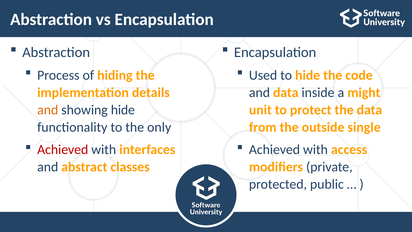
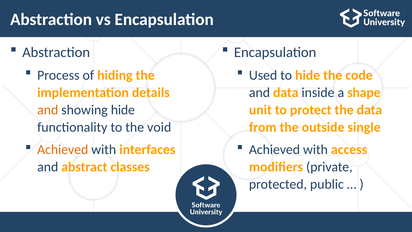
might: might -> shape (364, 92)
only: only -> void (159, 127)
Achieved colour: red -> orange (63, 150)
